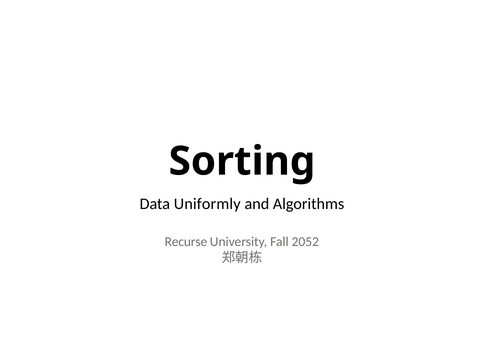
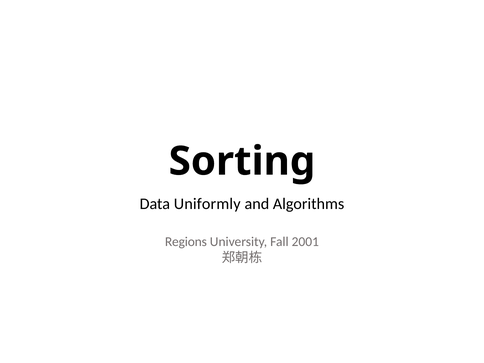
Recurse: Recurse -> Regions (186, 242)
2052: 2052 -> 2001 (305, 242)
